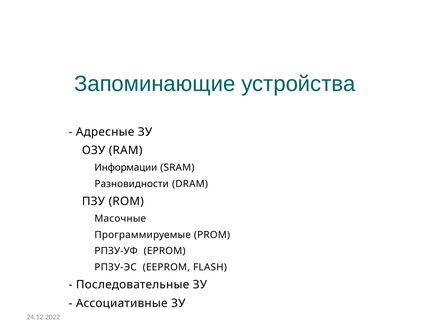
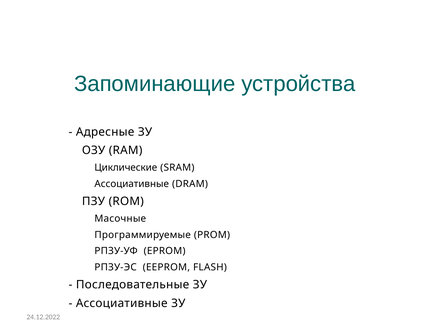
Информации: Информации -> Циклические (126, 167)
Разновидности: Разновидности -> Ассоциативные (132, 184)
